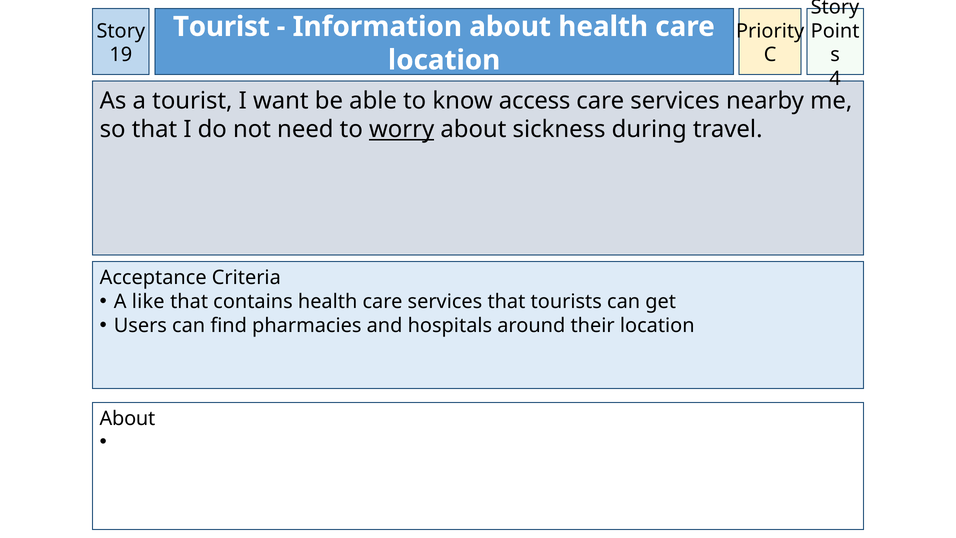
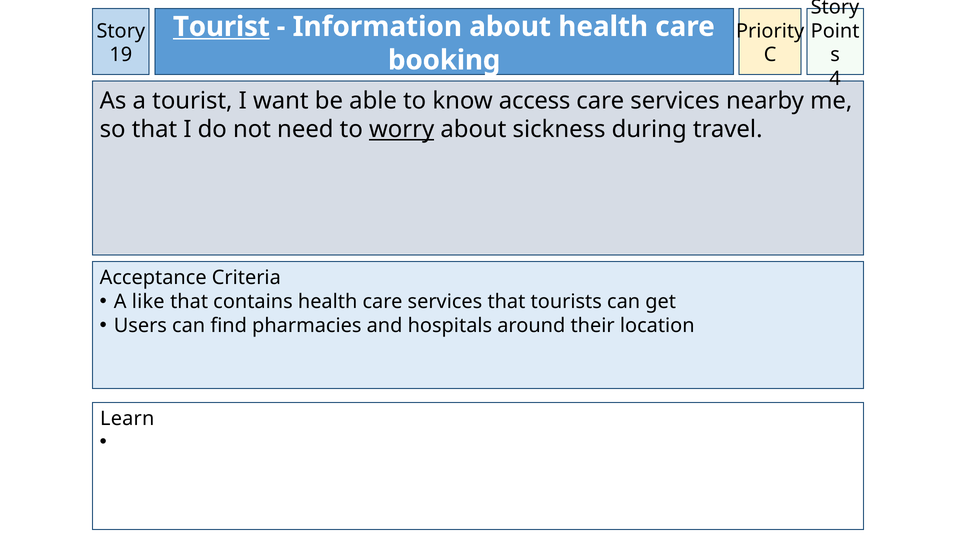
Tourist underline: none -> present (221, 27)
location: location -> booking (444, 60)
About: About -> Learn (127, 418)
